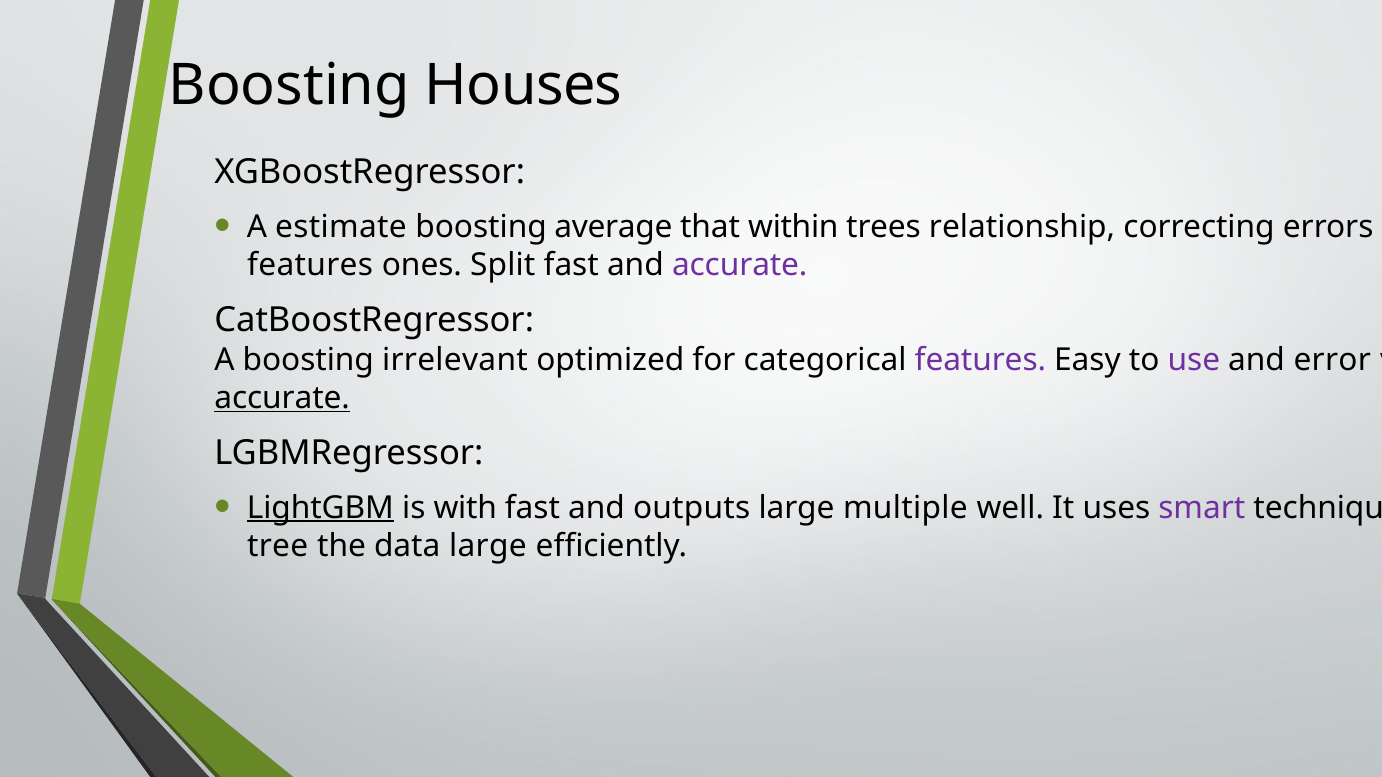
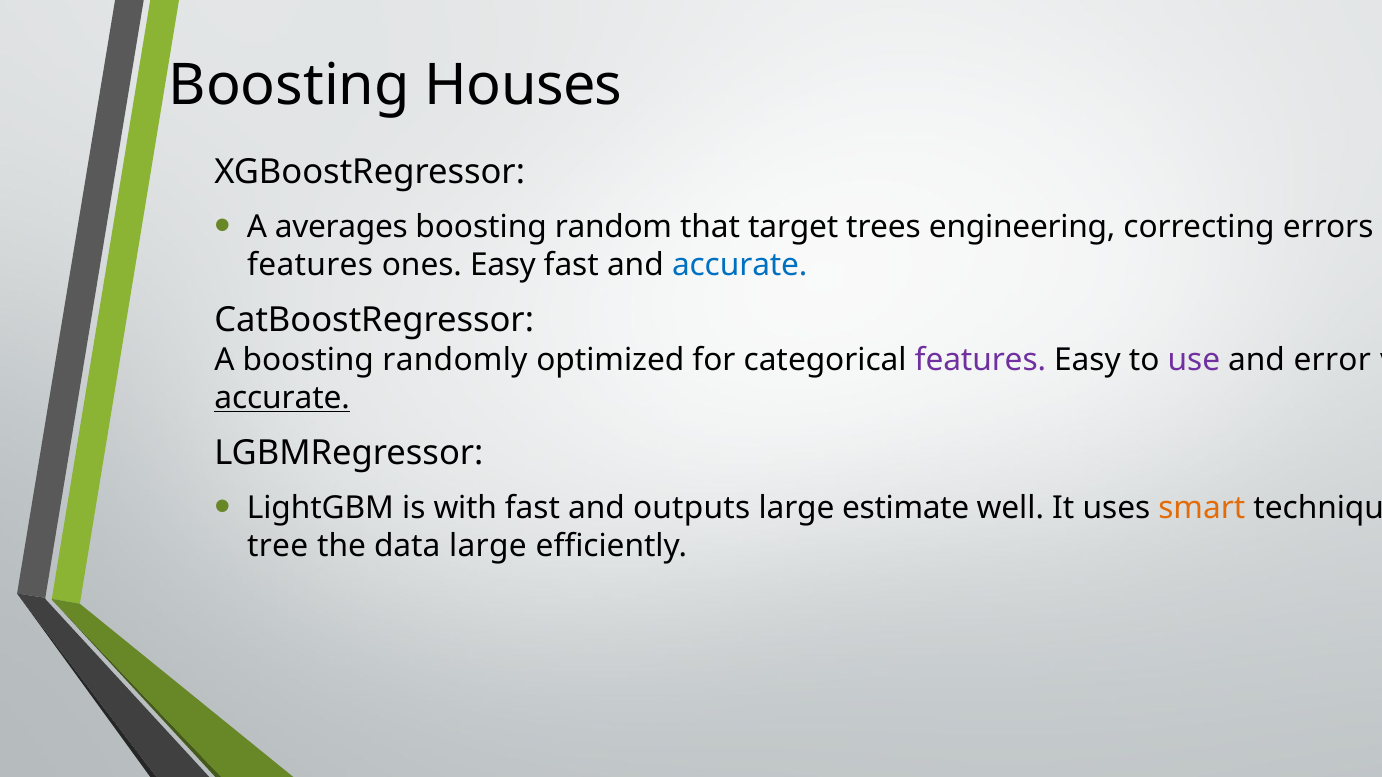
estimate: estimate -> averages (341, 227)
average: average -> random (613, 227)
within: within -> target (793, 227)
relationship: relationship -> engineering (1022, 227)
ones Split: Split -> Easy (503, 265)
accurate colour: purple -> blue (740, 265)
irrelevant: irrelevant -> randomly (455, 360)
LightGBM underline: present -> none (320, 508)
multiple: multiple -> estimate (906, 508)
smart colour: purple -> orange (1202, 508)
